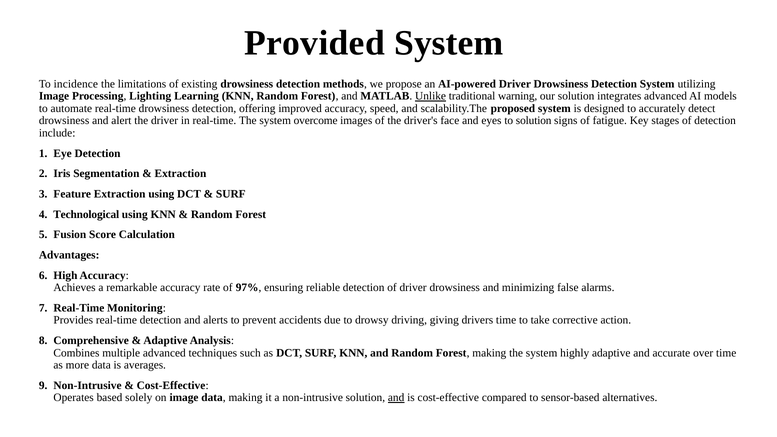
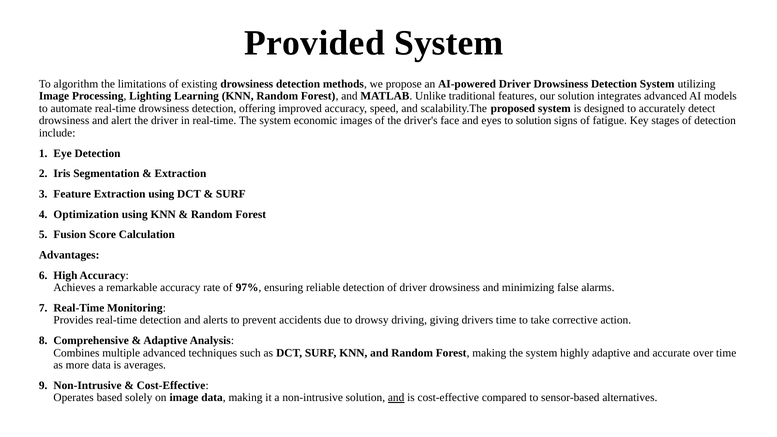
incidence: incidence -> algorithm (76, 84)
Unlike underline: present -> none (431, 96)
warning: warning -> features (518, 96)
overcome: overcome -> economic (316, 121)
Technological: Technological -> Optimization (86, 214)
